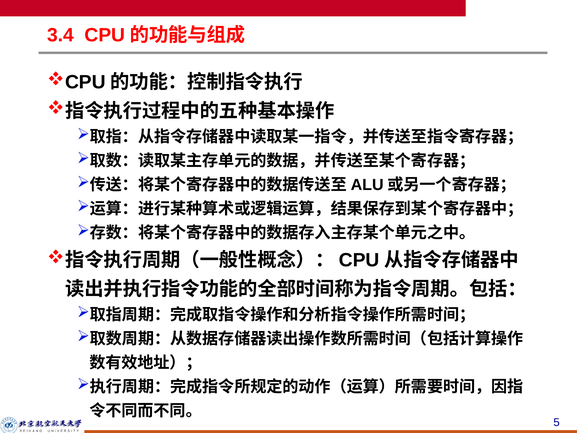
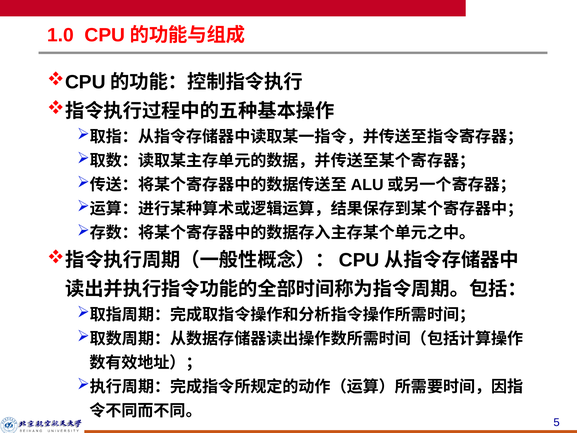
3.4: 3.4 -> 1.0 (61, 35)
